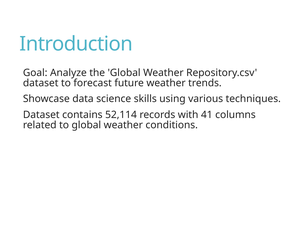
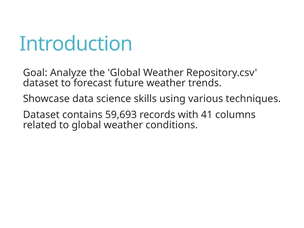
52,114: 52,114 -> 59,693 (121, 115)
